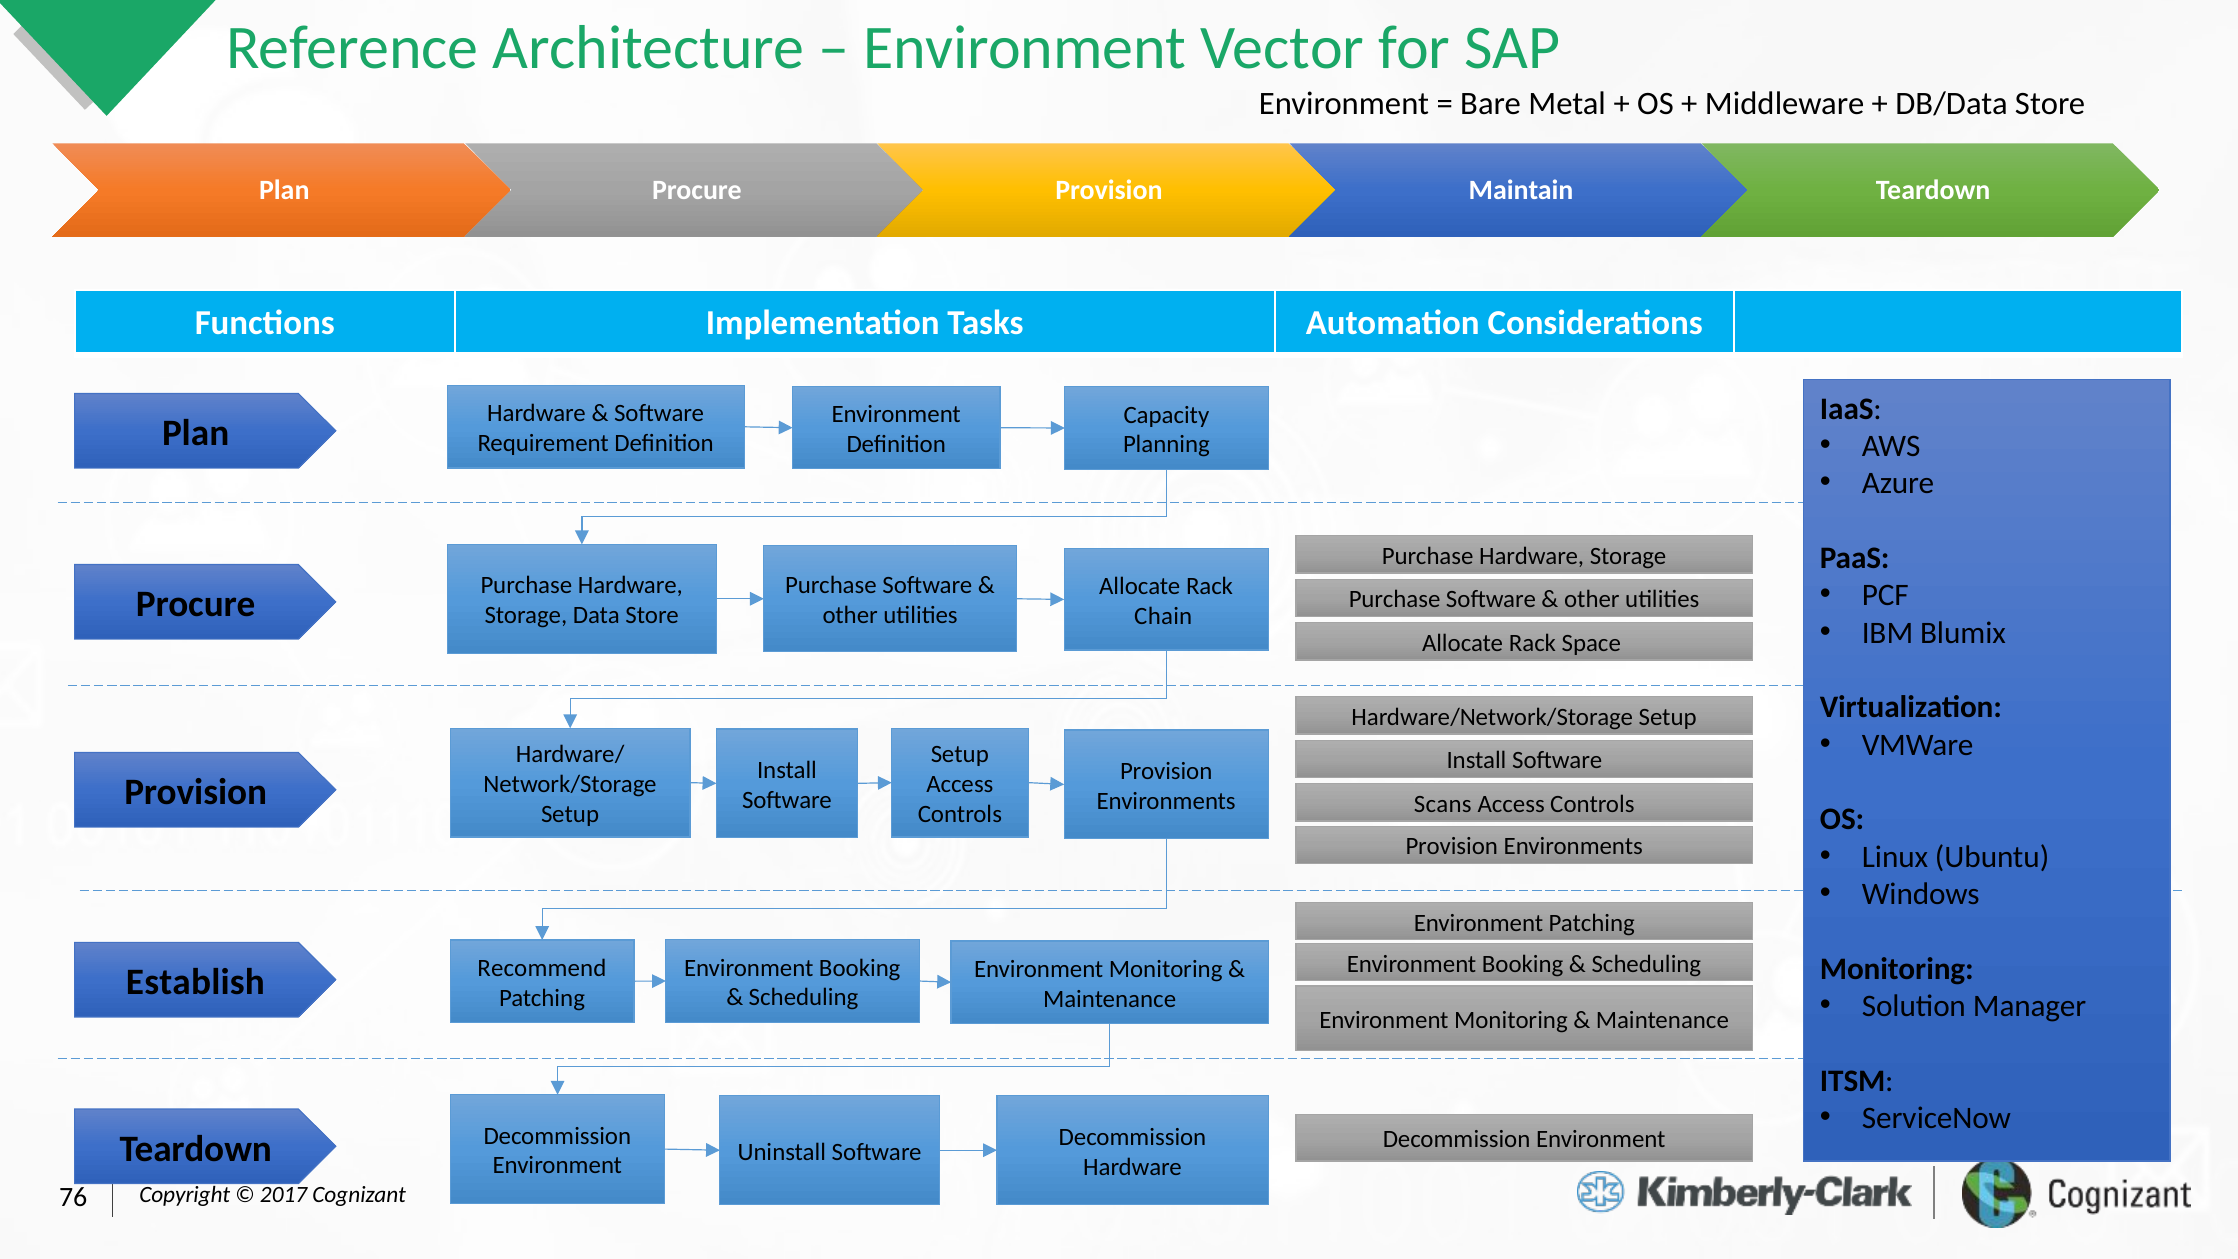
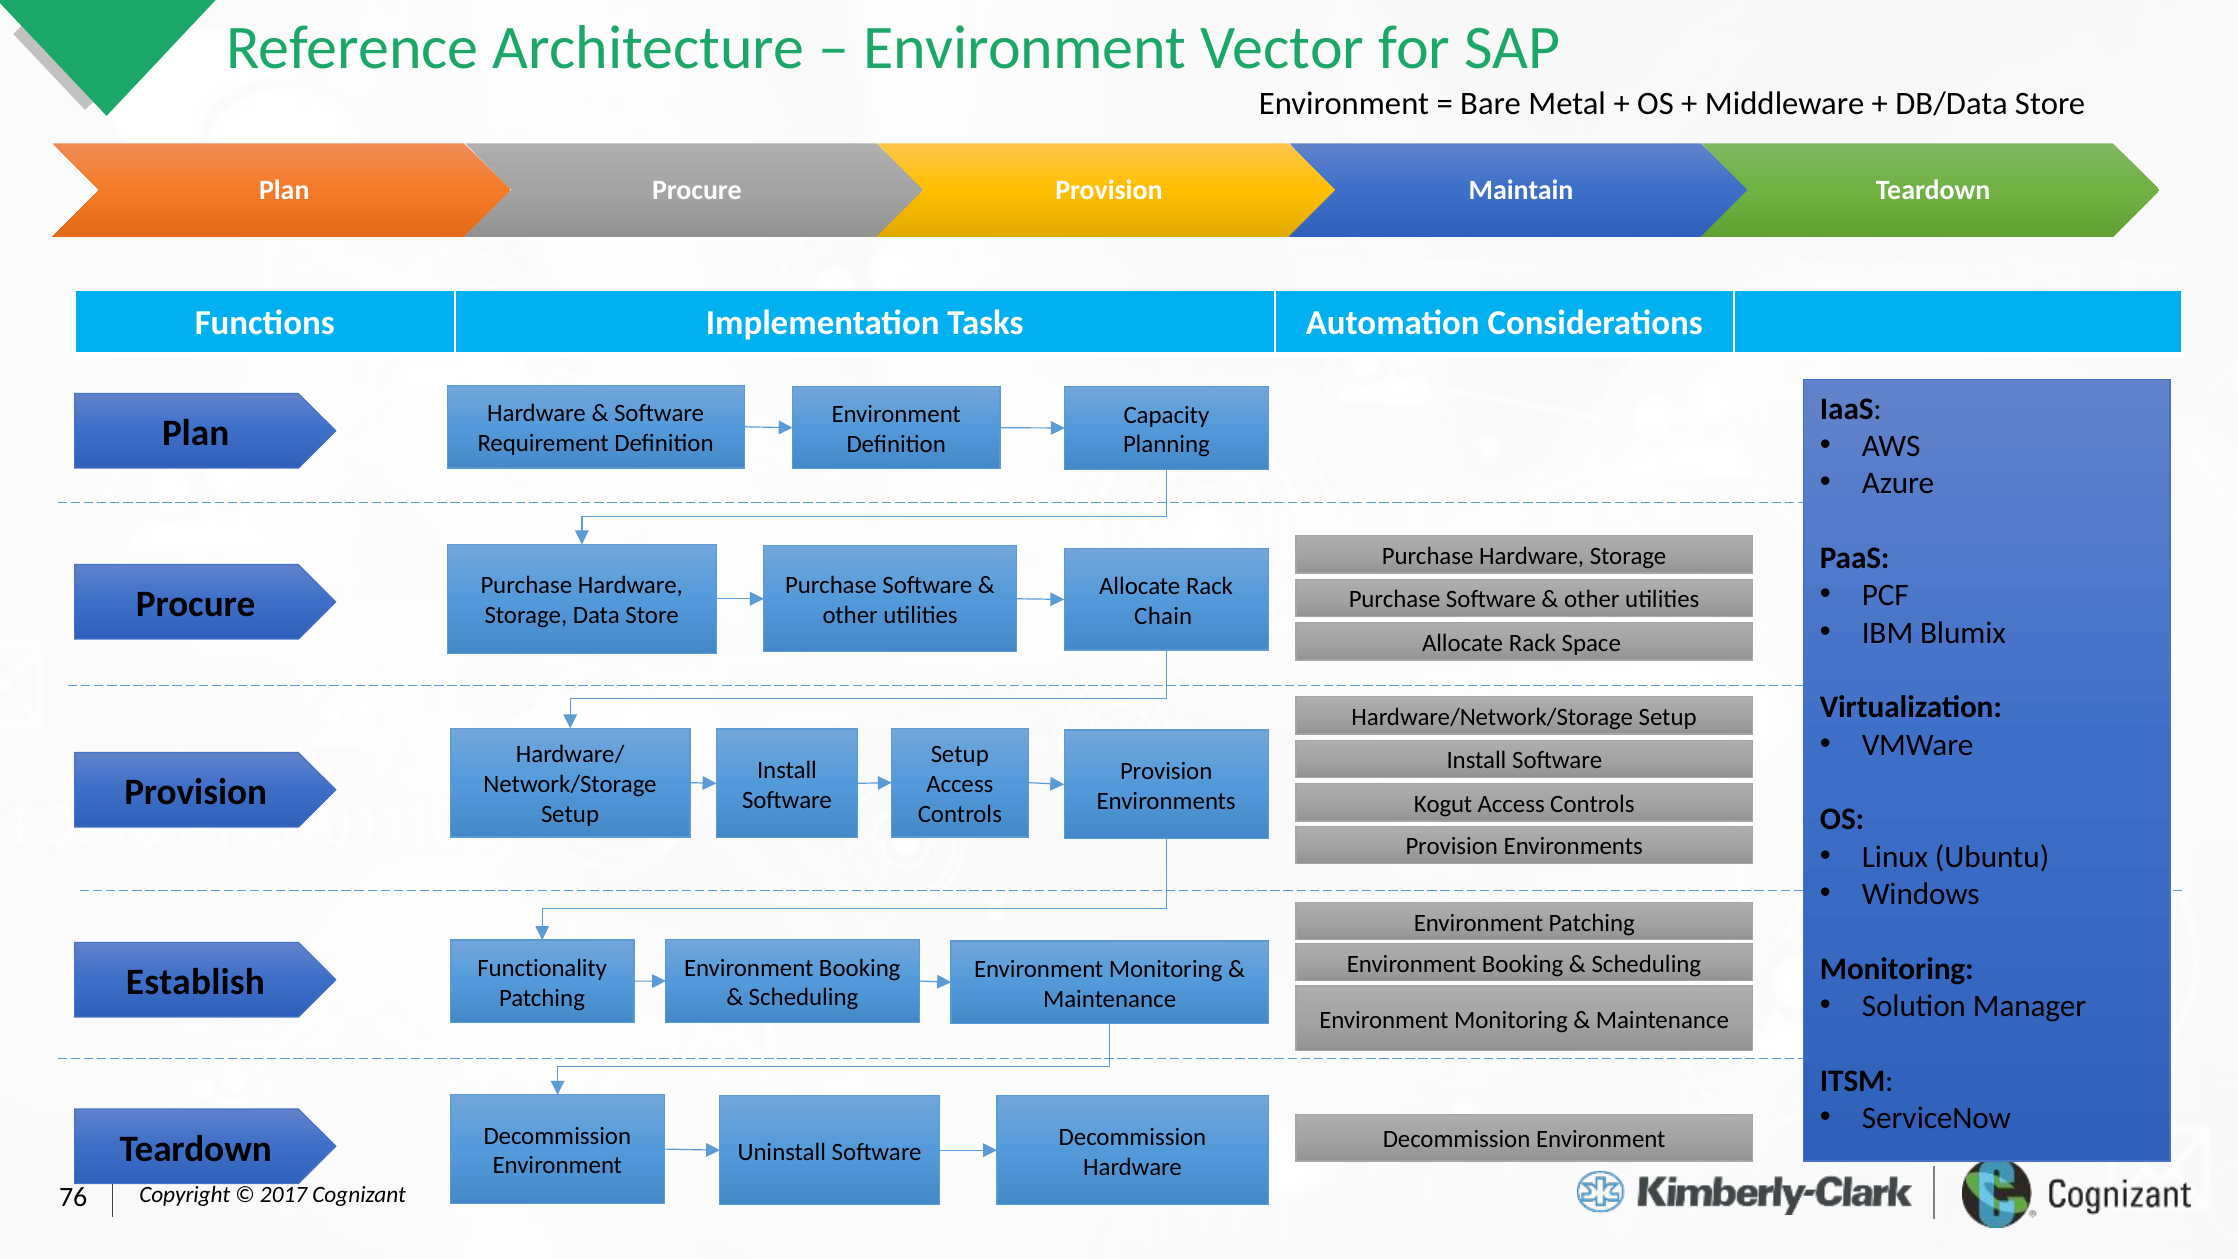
Scans: Scans -> Kogut (1443, 804)
Recommend: Recommend -> Functionality (542, 968)
